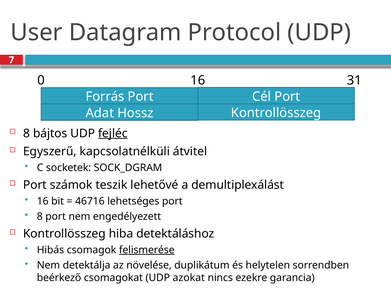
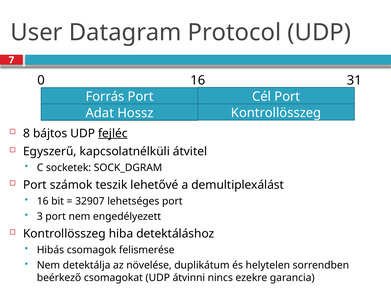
46716: 46716 -> 32907 (90, 201)
8: 8 -> 3 (40, 217)
felismerése underline: present -> none (147, 250)
azokat: azokat -> átvinni (189, 278)
